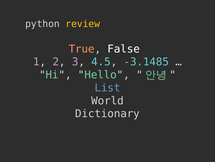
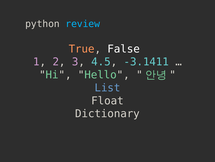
review colour: yellow -> light blue (83, 24)
-3.1485: -3.1485 -> -3.1411 (146, 62)
World: World -> Float (107, 100)
